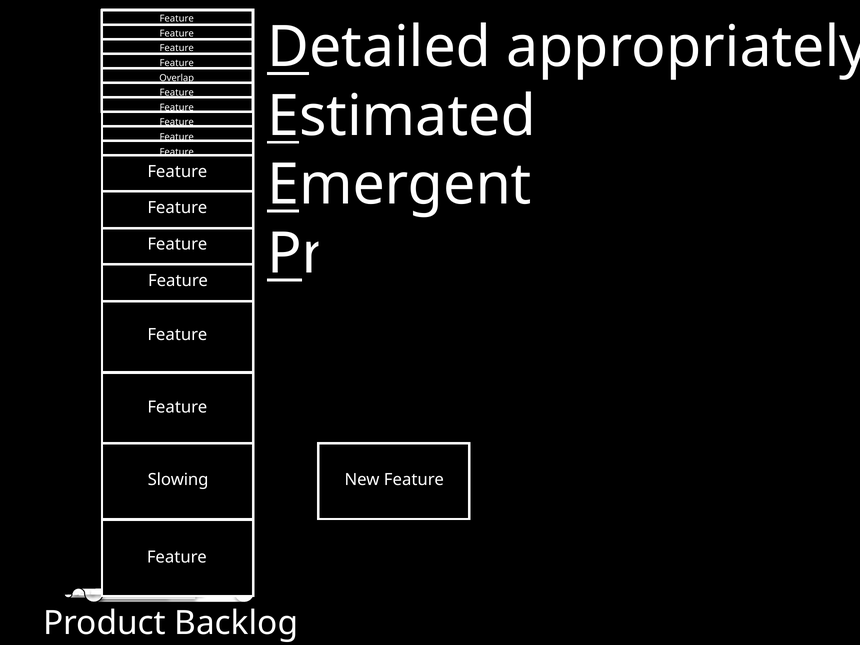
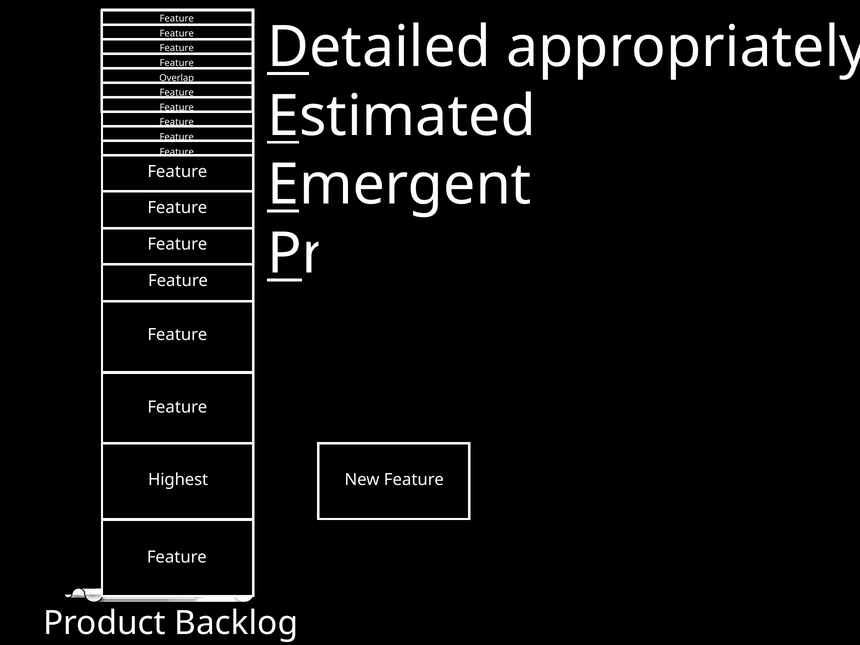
Slowing: Slowing -> Highest (178, 480)
